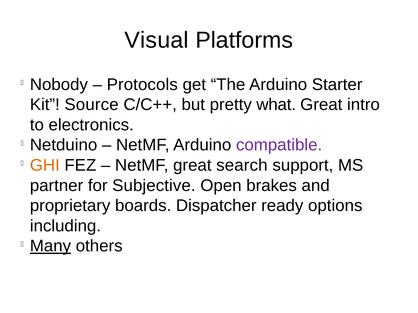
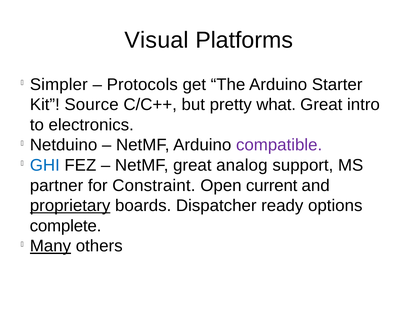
Nobody: Nobody -> Simpler (59, 85)
GHI colour: orange -> blue (45, 166)
search: search -> analog (242, 166)
Subjective: Subjective -> Constraint (154, 186)
brakes: brakes -> current (272, 186)
proprietary underline: none -> present (70, 206)
including: including -> complete (66, 226)
